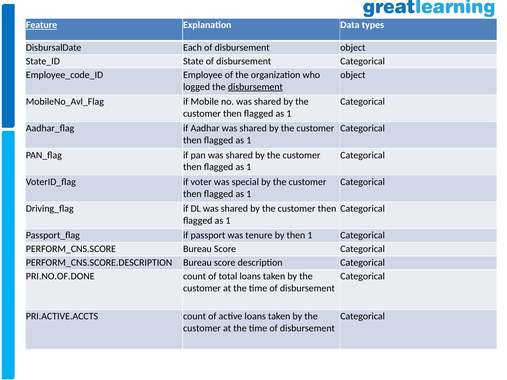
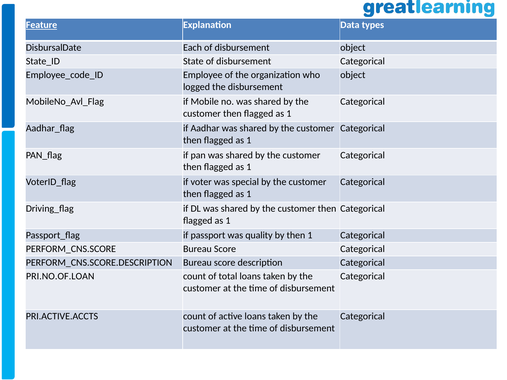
disbursement underline: present -> none (255, 87)
tenure: tenure -> quality (259, 235)
PRI.NO.OF.DONE: PRI.NO.OF.DONE -> PRI.NO.OF.LOAN (60, 277)
